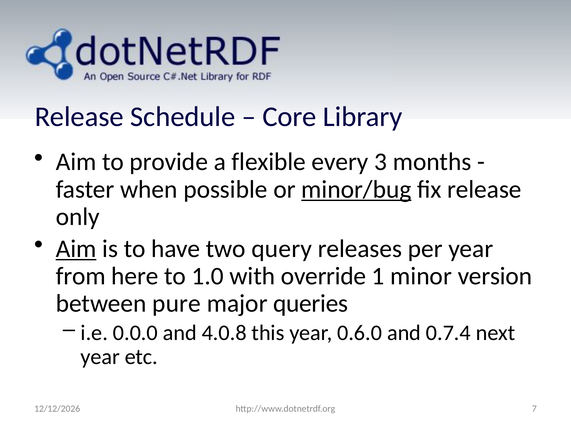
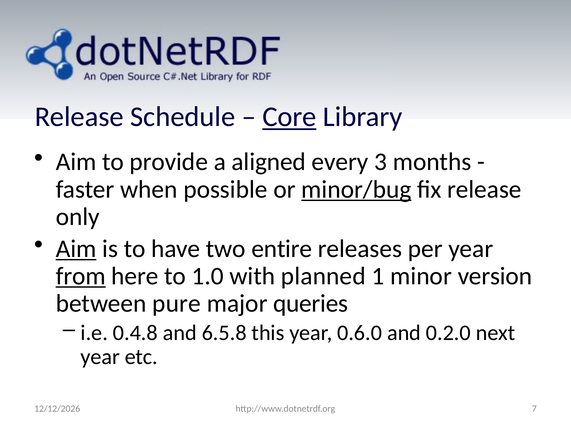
Core underline: none -> present (289, 117)
flexible: flexible -> aligned (269, 162)
query: query -> entire (282, 249)
from underline: none -> present (81, 276)
override: override -> planned (323, 276)
0.0.0: 0.0.0 -> 0.4.8 (135, 333)
4.0.8: 4.0.8 -> 6.5.8 (224, 333)
0.7.4: 0.7.4 -> 0.2.0 (448, 333)
